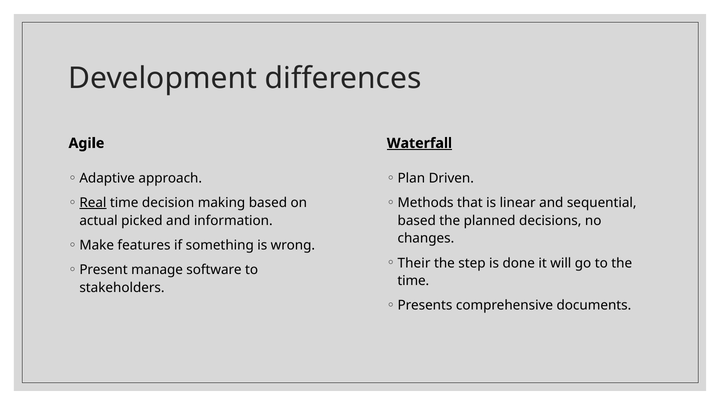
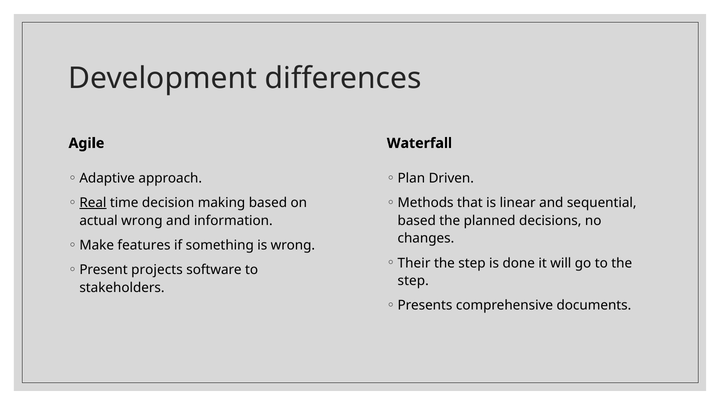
Waterfall underline: present -> none (420, 143)
actual picked: picked -> wrong (142, 221)
manage: manage -> projects (157, 270)
time: time -> step (413, 281)
